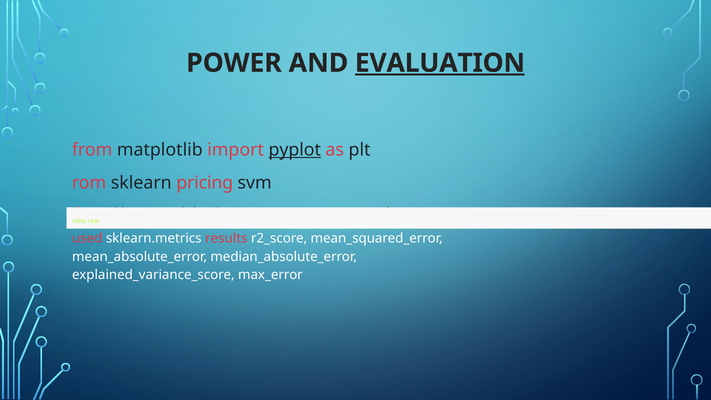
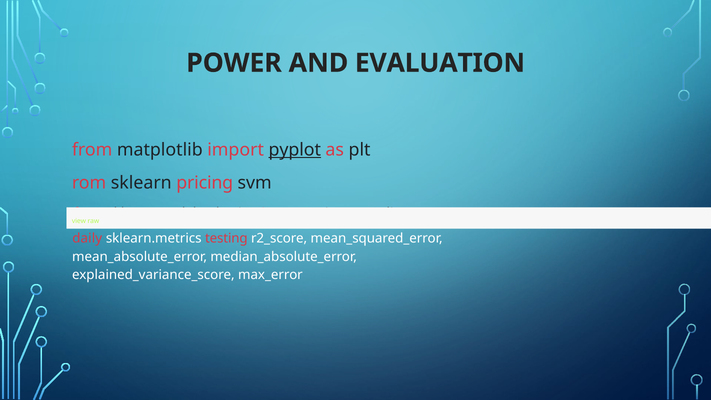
EVALUATION underline: present -> none (440, 63)
used: used -> daily (87, 239)
results: results -> testing (226, 239)
